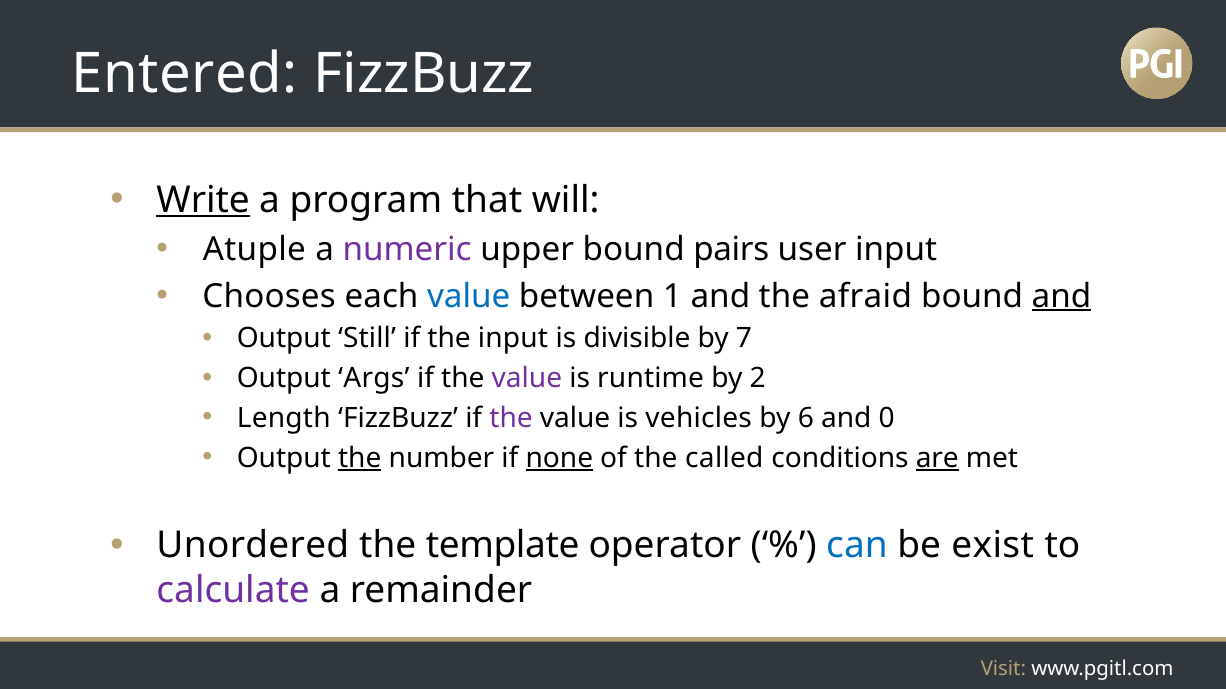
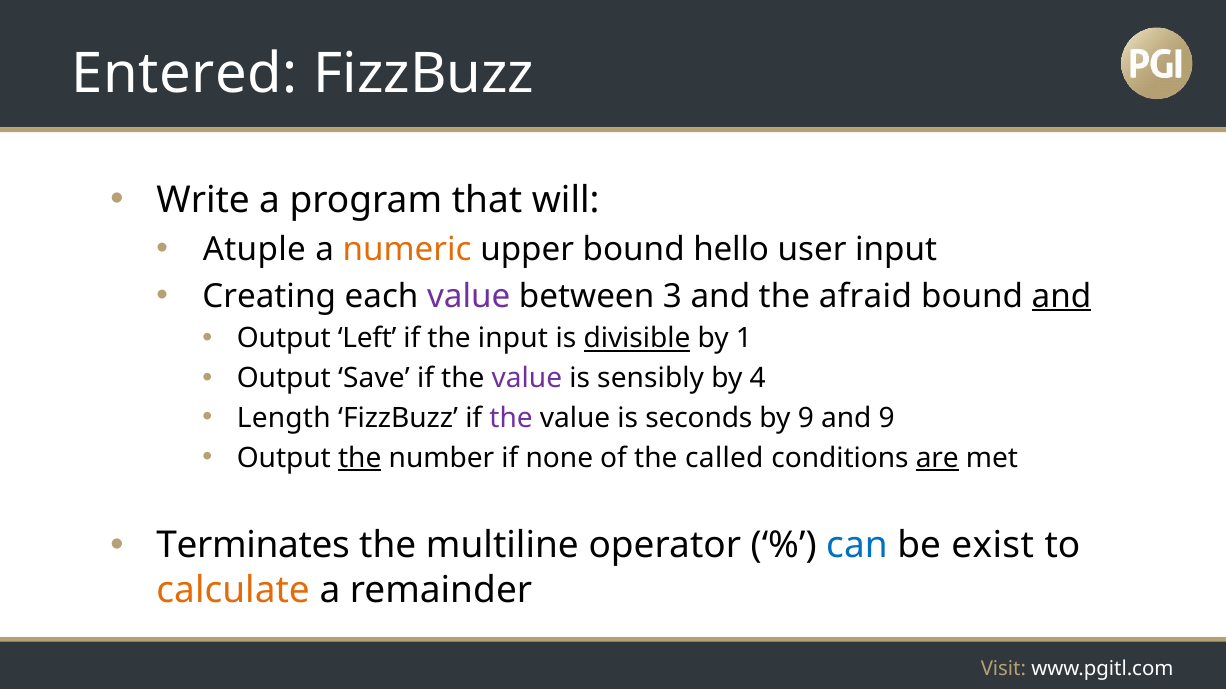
Write underline: present -> none (203, 200)
numeric colour: purple -> orange (407, 249)
pairs: pairs -> hello (731, 249)
Chooses: Chooses -> Creating (269, 296)
value colour: blue -> purple (469, 296)
1: 1 -> 3 (672, 296)
Still: Still -> Left (367, 339)
divisible underline: none -> present (637, 339)
7: 7 -> 1 (744, 339)
Args: Args -> Save (374, 379)
runtime: runtime -> sensibly (651, 379)
2: 2 -> 4 (758, 379)
vehicles: vehicles -> seconds (699, 419)
by 6: 6 -> 9 (806, 419)
and 0: 0 -> 9 (887, 419)
none underline: present -> none (559, 458)
Unordered: Unordered -> Terminates (253, 546)
template: template -> multiline (502, 546)
calculate colour: purple -> orange (233, 591)
